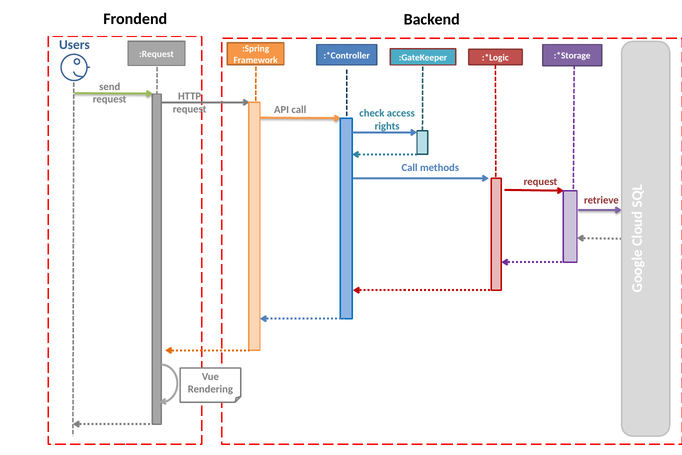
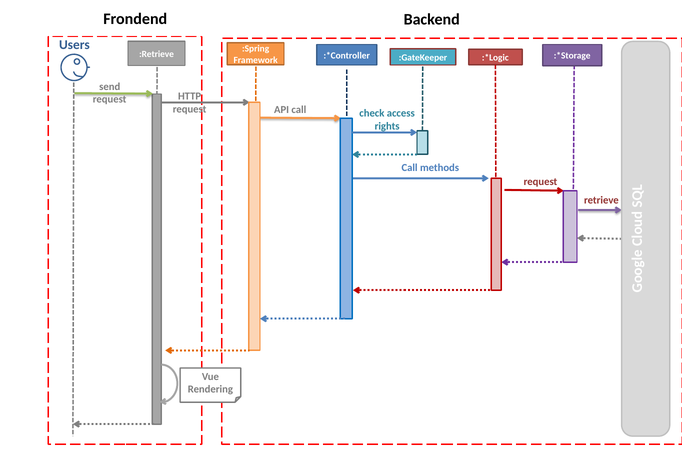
:Request: :Request -> :Retrieve (157, 54)
